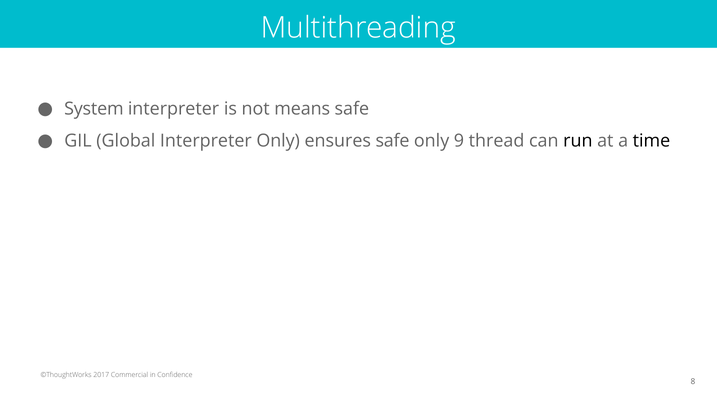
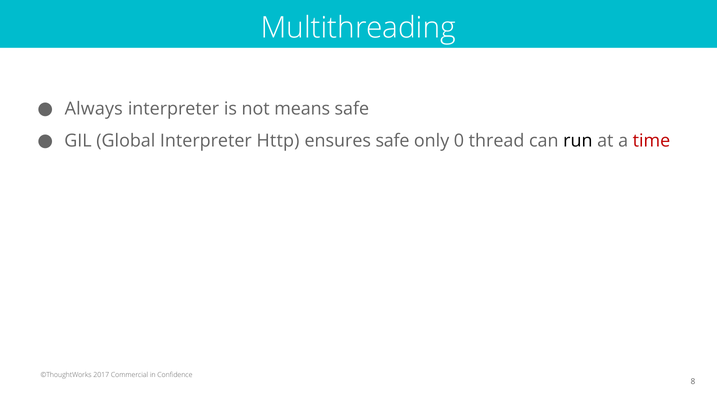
System: System -> Always (94, 109)
Interpreter Only: Only -> Http (278, 141)
9: 9 -> 0 (459, 141)
time colour: black -> red (651, 141)
